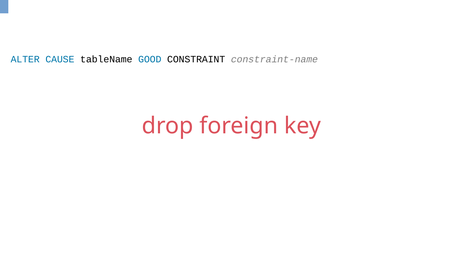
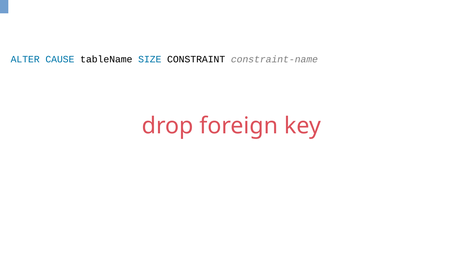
GOOD: GOOD -> SIZE (150, 59)
